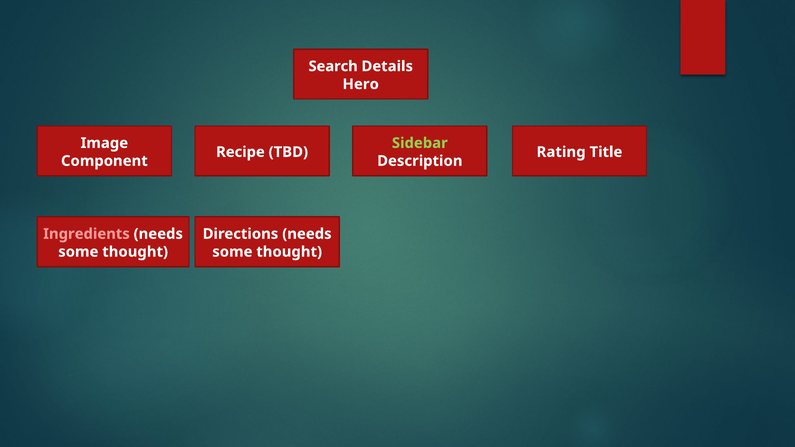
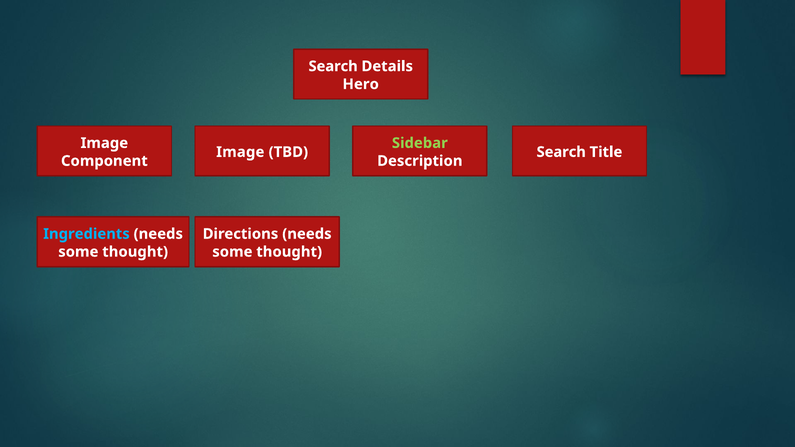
Recipe: Recipe -> Image (240, 152)
Rating: Rating -> Search (561, 152)
Ingredients colour: pink -> light blue (86, 234)
